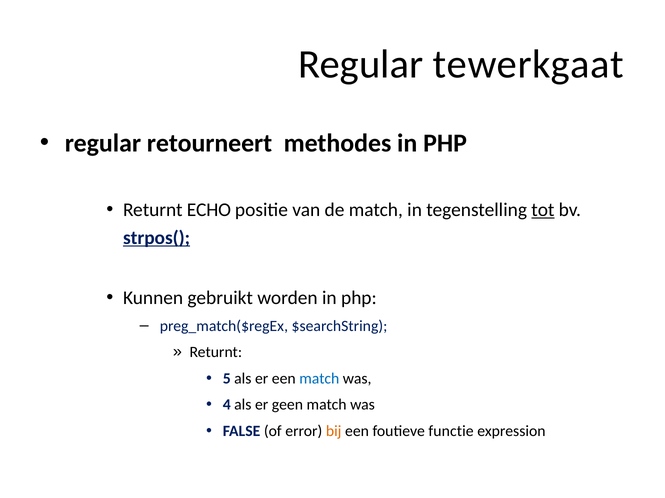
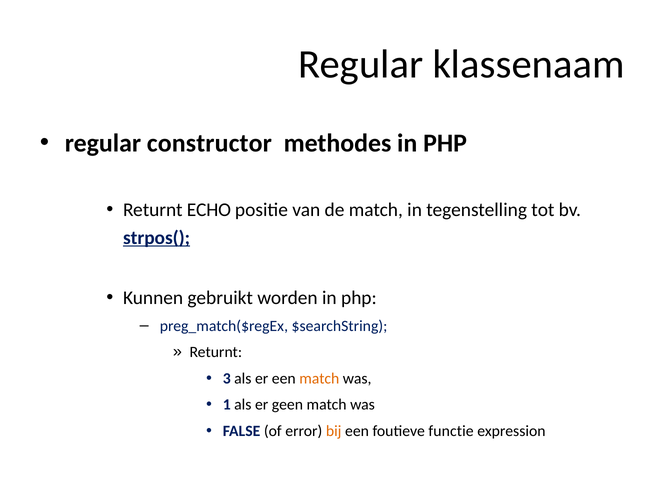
tewerkgaat: tewerkgaat -> klassenaam (529, 64)
retourneert: retourneert -> constructor (209, 143)
tot underline: present -> none (543, 210)
5: 5 -> 3 (227, 379)
match colour: blue -> orange (319, 379)
4: 4 -> 1 (227, 405)
